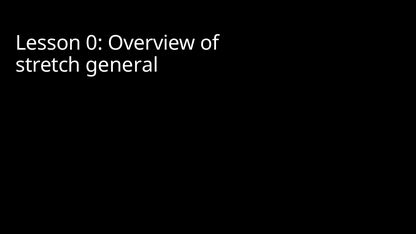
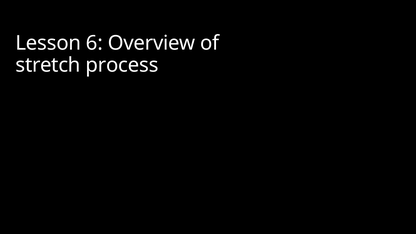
0: 0 -> 6 (94, 43)
general: general -> process (122, 65)
